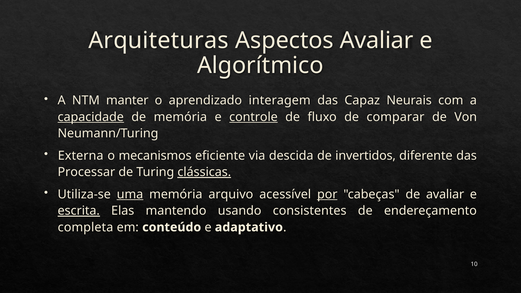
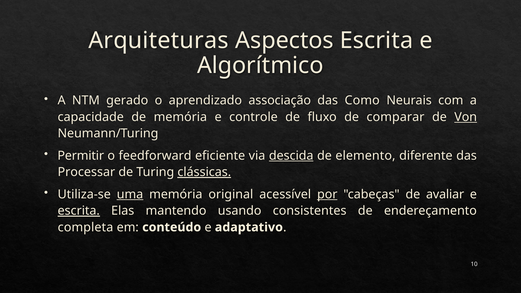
Aspectos Avaliar: Avaliar -> Escrita (376, 40)
manter: manter -> gerado (127, 101)
interagem: interagem -> associação (280, 101)
Capaz: Capaz -> Como (362, 101)
capacidade underline: present -> none (91, 117)
controle underline: present -> none (253, 117)
Von underline: none -> present (466, 117)
Externa: Externa -> Permitir (81, 156)
mecanismos: mecanismos -> feedforward (155, 156)
descida underline: none -> present (291, 156)
invertidos: invertidos -> elemento (365, 156)
arquivo: arquivo -> original (231, 194)
